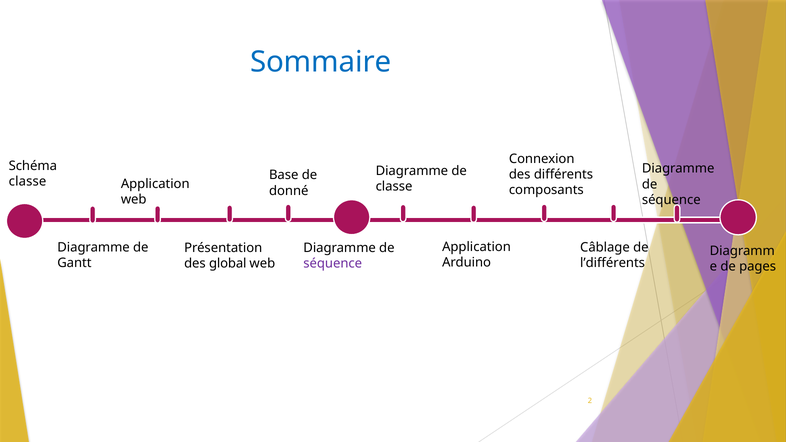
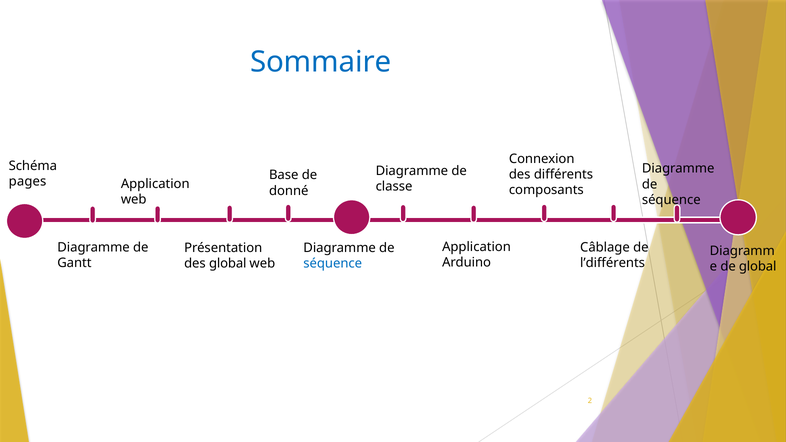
classe: classe -> pages (28, 182)
séquence colour: purple -> blue (333, 264)
de pages: pages -> global (758, 267)
